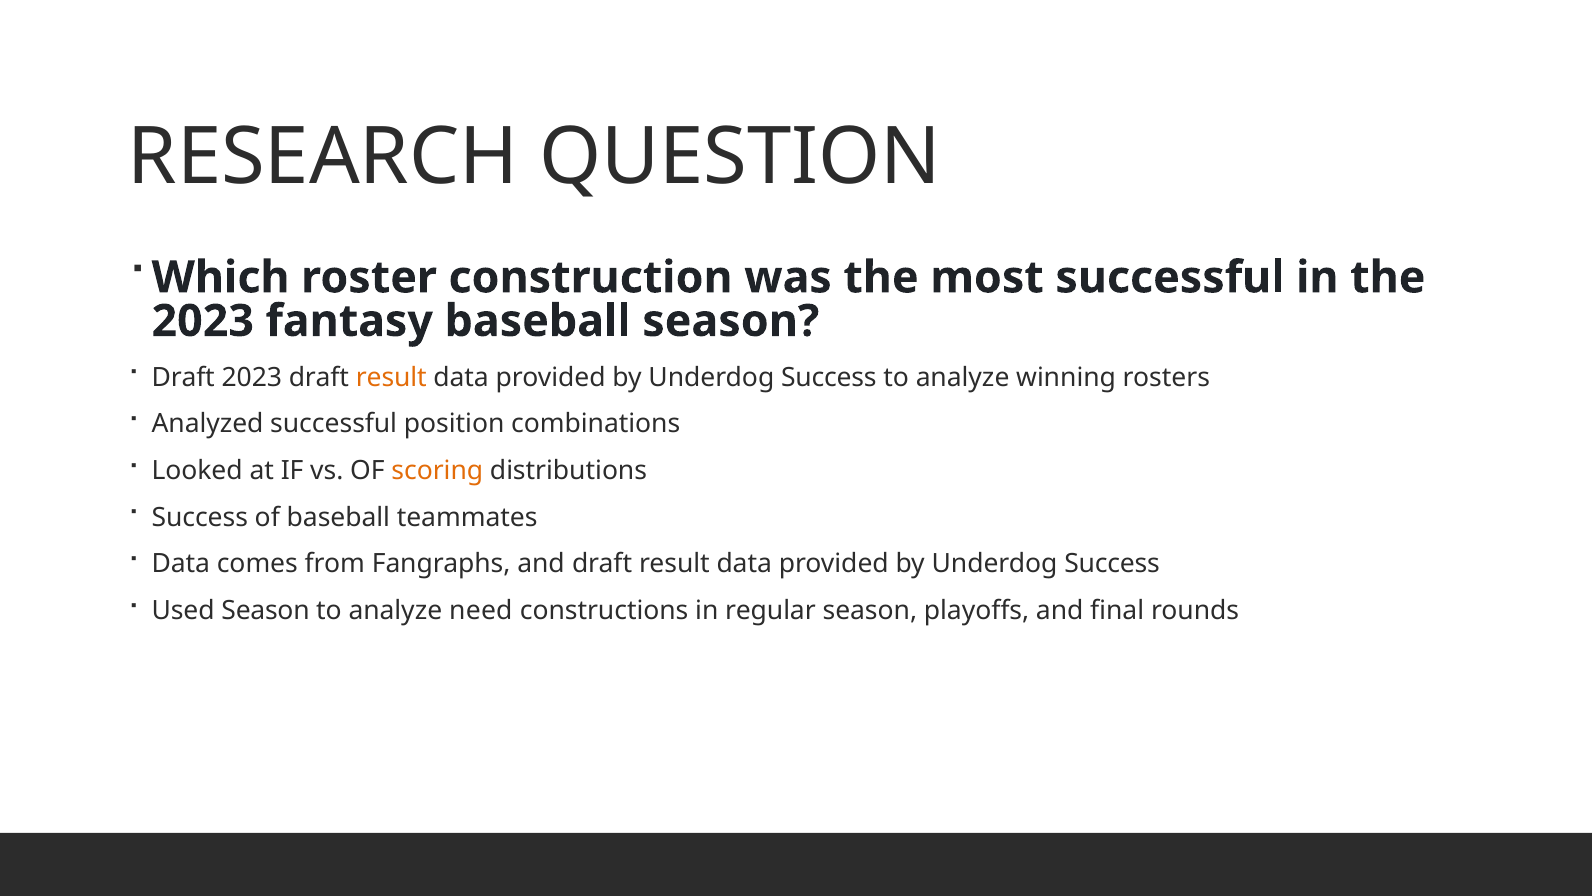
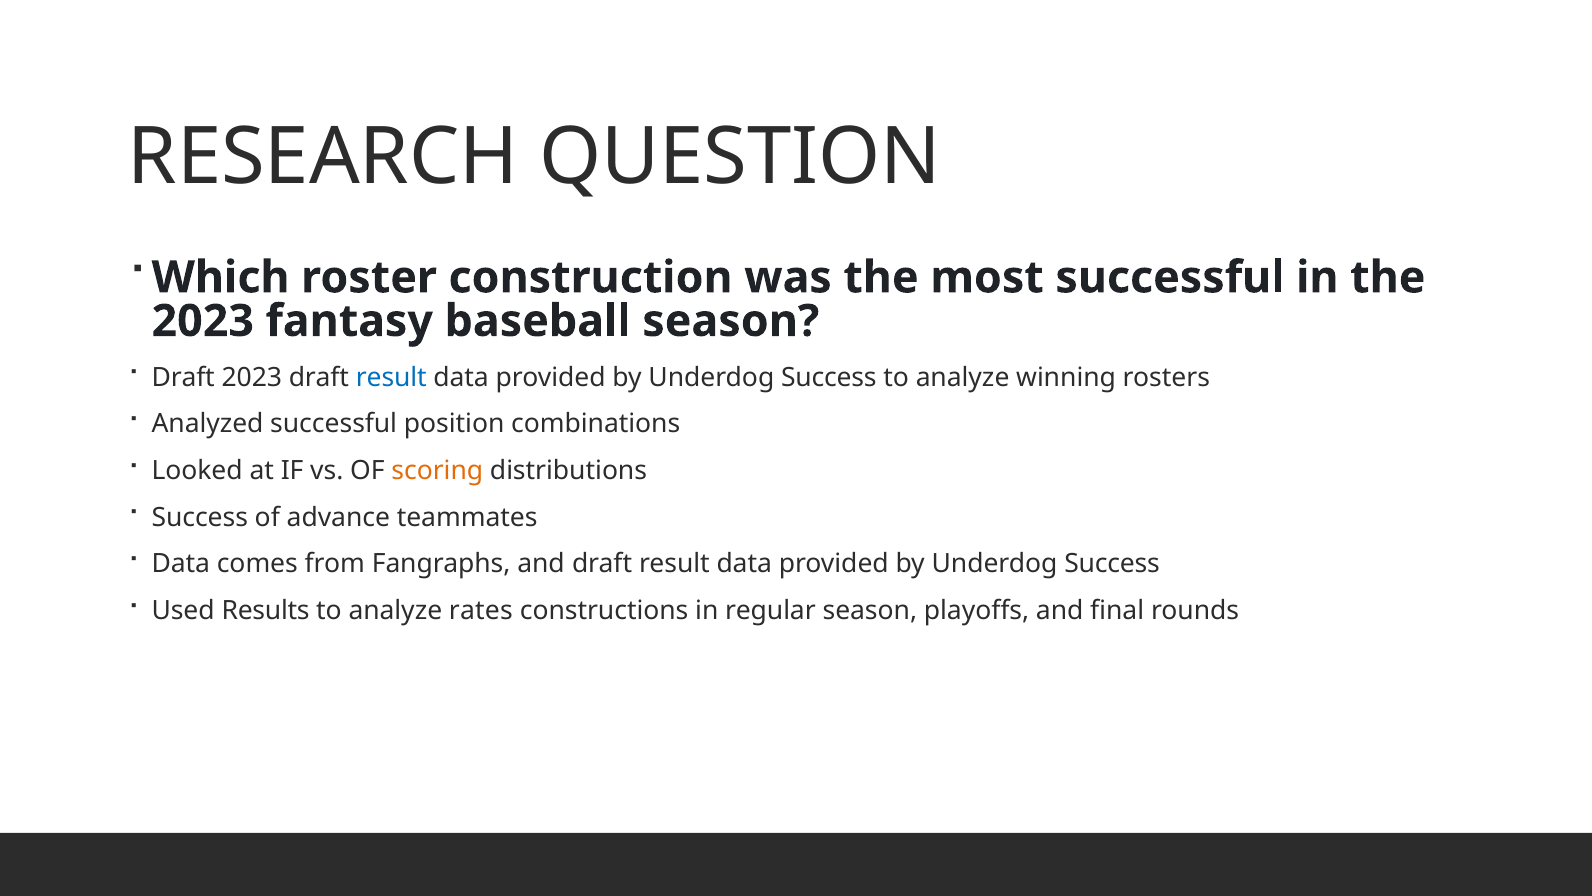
result colour: orange -> blue (391, 377)
of baseball: baseball -> advance (338, 517)
Used Season: Season -> Results (266, 610)
need: need -> rates (481, 610)
